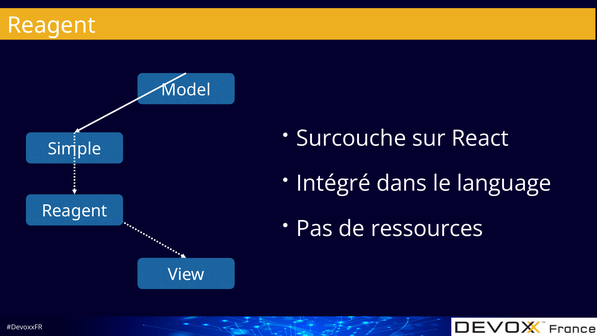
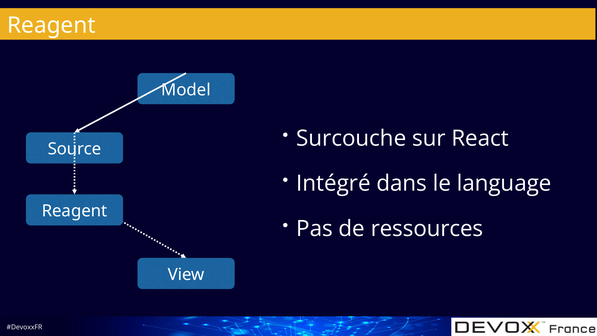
Simple: Simple -> Source (75, 149)
